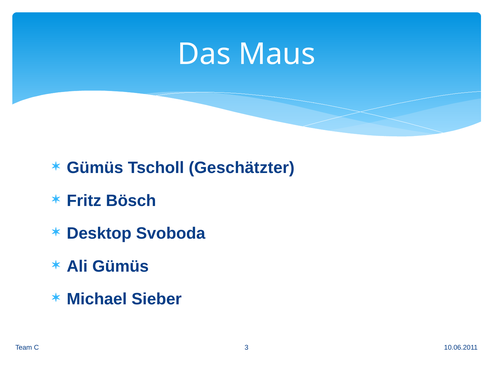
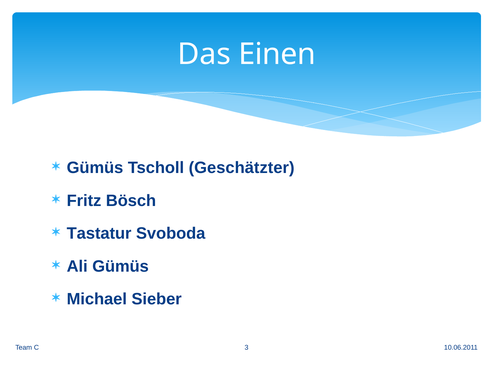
Maus: Maus -> Einen (277, 54)
Desktop: Desktop -> Tastatur (99, 233)
